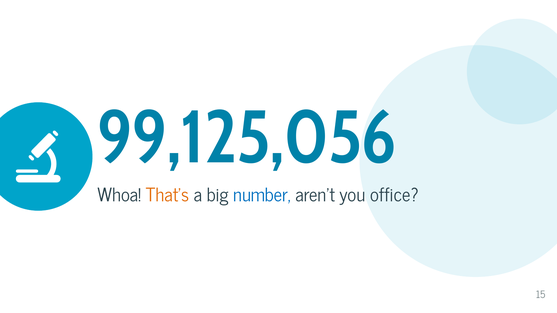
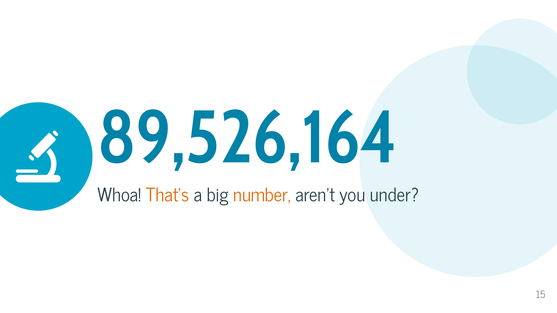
99,125,056: 99,125,056 -> 89,526,164 (247, 138)
number colour: blue -> orange (262, 196)
office: office -> under (394, 196)
